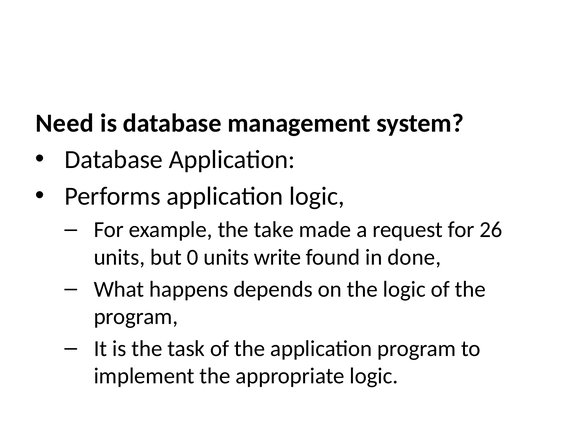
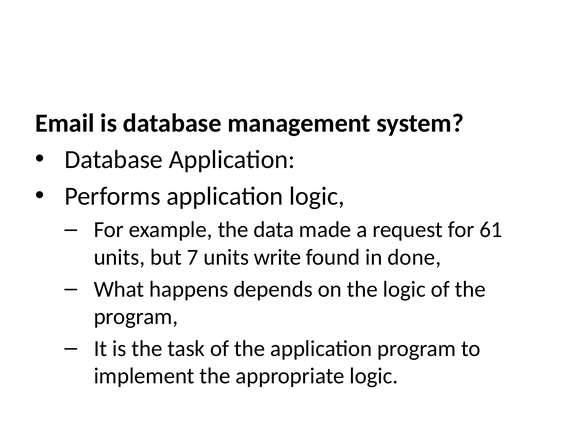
Need: Need -> Email (65, 123)
take: take -> data (274, 230)
26: 26 -> 61 (491, 230)
0: 0 -> 7 (193, 257)
